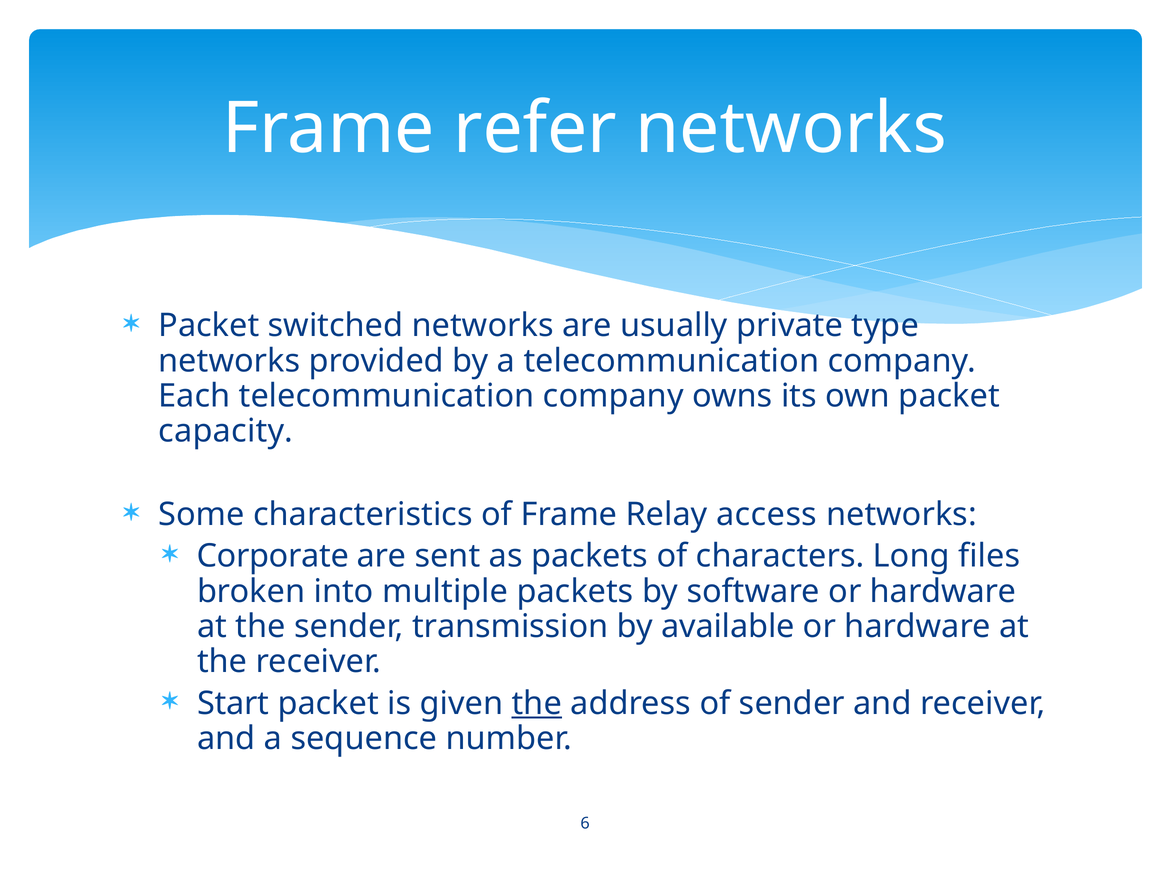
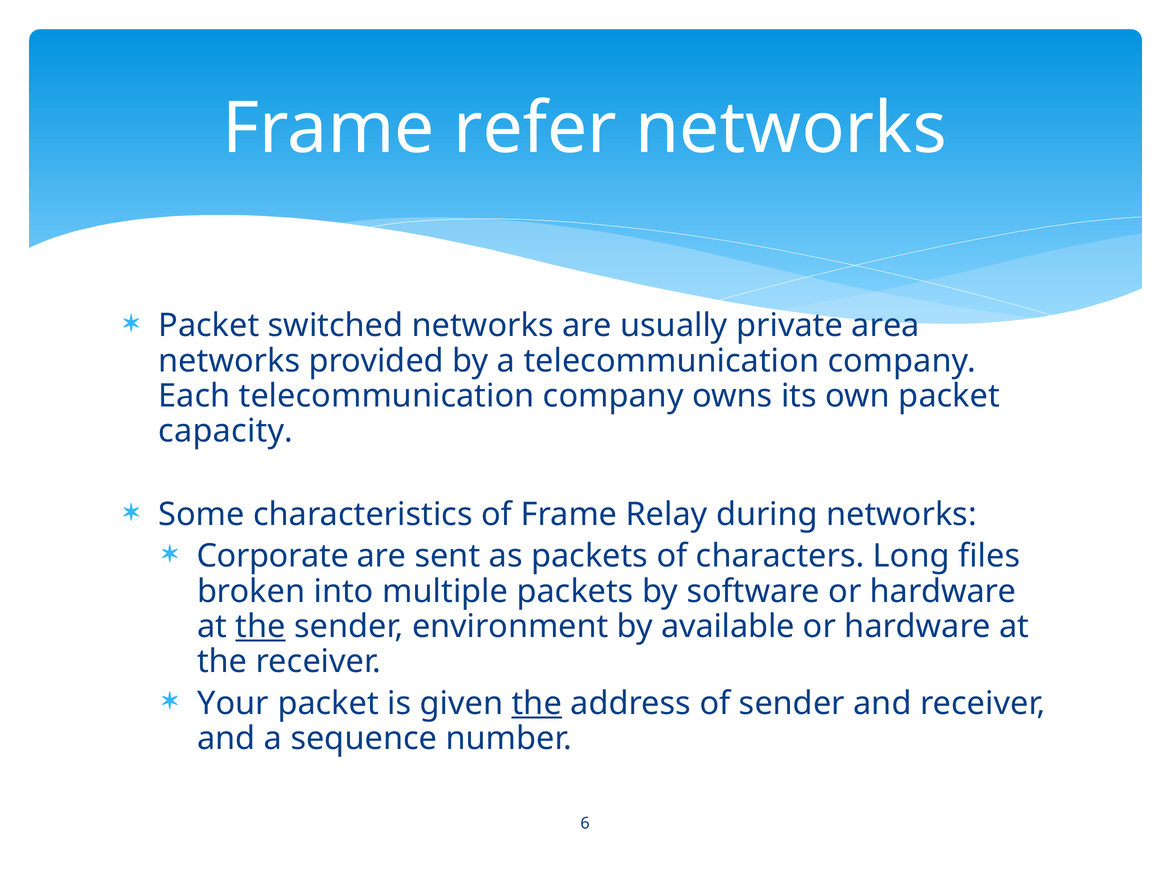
type: type -> area (885, 326)
access: access -> during (767, 514)
the underline: none -> present (260, 626)
transmission: transmission -> environment (510, 626)
Start: Start -> Your (233, 703)
